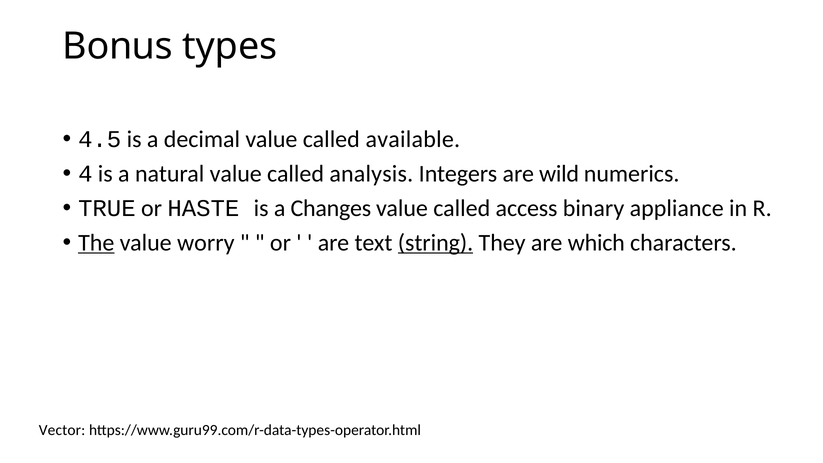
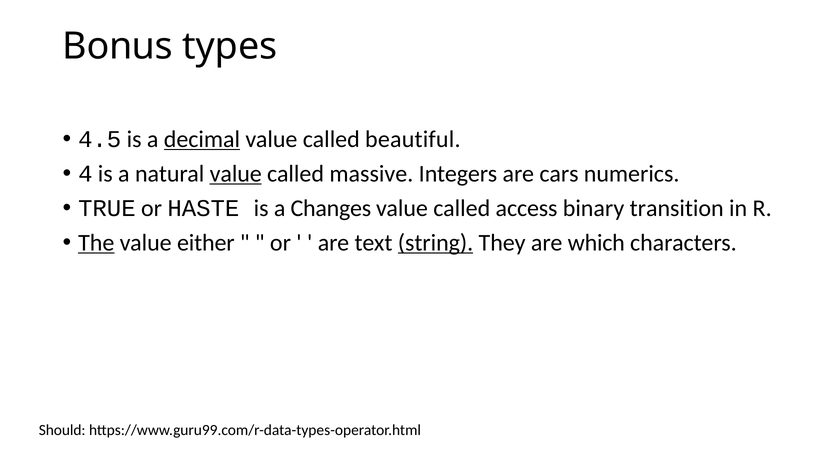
decimal underline: none -> present (202, 139)
available: available -> beautiful (413, 139)
value underline: none -> present (236, 174)
analysis: analysis -> massive (371, 174)
wild: wild -> cars (559, 174)
appliance: appliance -> transition (677, 208)
worry: worry -> either (206, 243)
Vector: Vector -> Should (62, 430)
